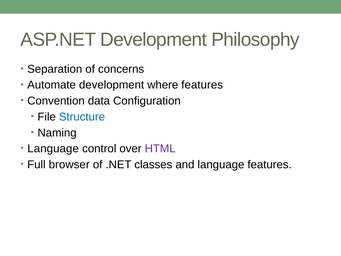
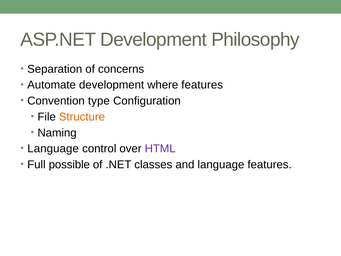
data: data -> type (99, 101)
Structure colour: blue -> orange (82, 117)
browser: browser -> possible (69, 164)
